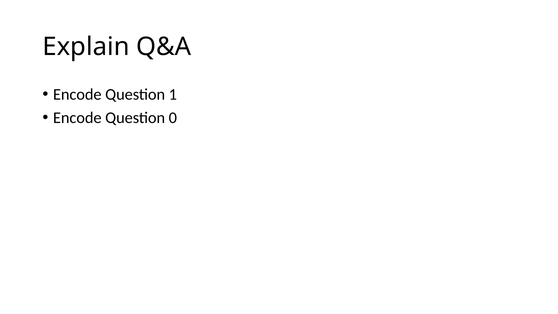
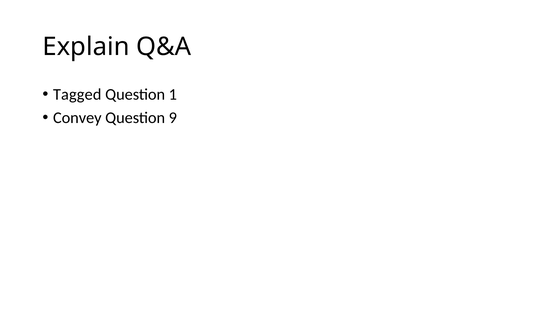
Encode: Encode -> Tagged (77, 94)
Encode: Encode -> Convey (77, 118)
0: 0 -> 9 (173, 118)
